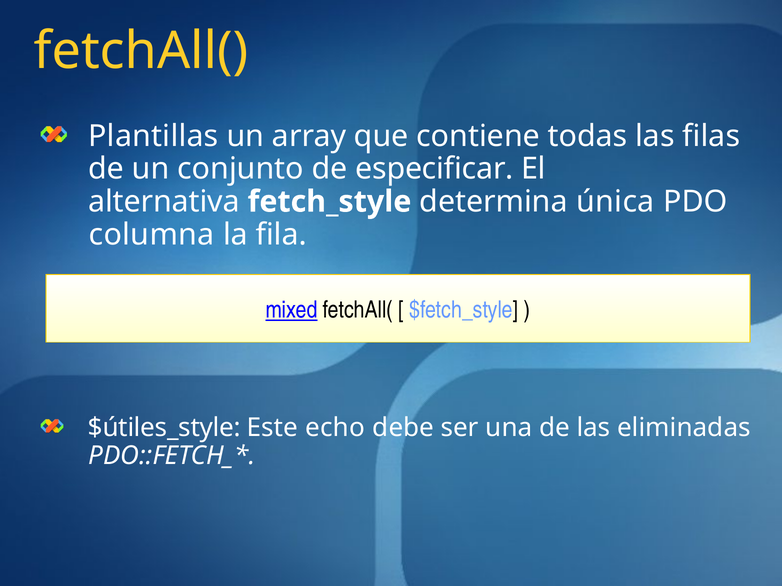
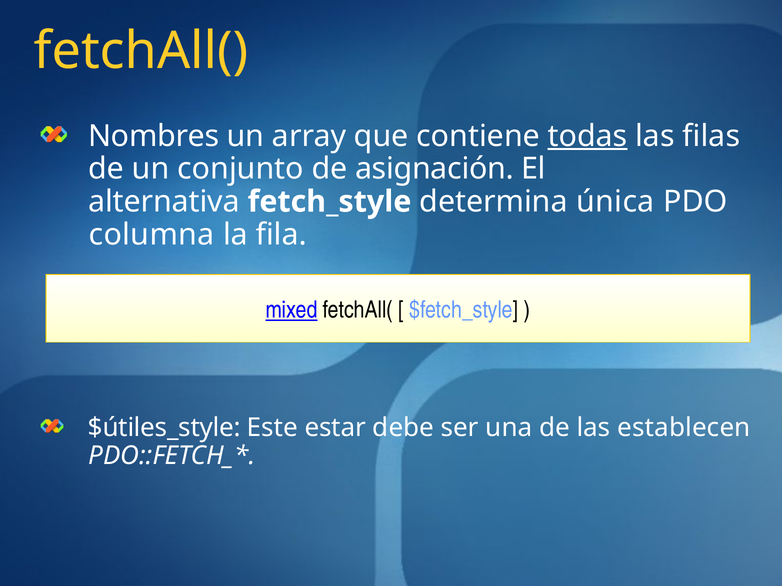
Plantillas: Plantillas -> Nombres (154, 136)
todas underline: none -> present (588, 136)
especificar: especificar -> asignación (434, 169)
echo: echo -> estar (335, 428)
eliminadas: eliminadas -> establecen (684, 428)
